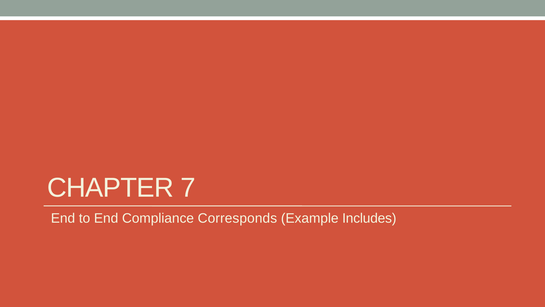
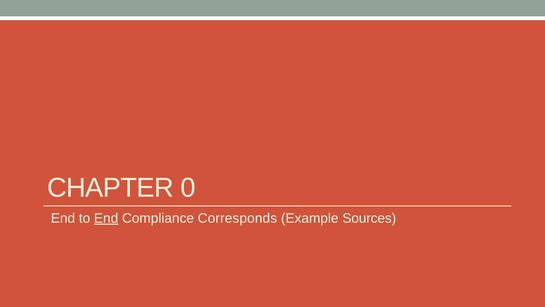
7: 7 -> 0 (188, 187)
End underline: none -> present (106, 218)
Includes: Includes -> Sources (369, 218)
